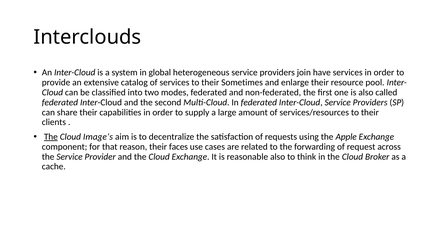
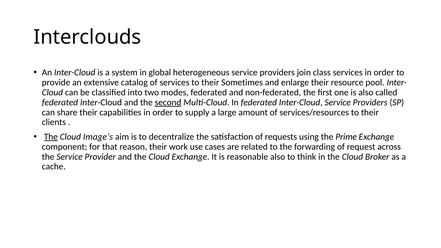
have: have -> class (322, 73)
second underline: none -> present (168, 102)
Apple: Apple -> Prime (346, 137)
faces: faces -> work (178, 147)
